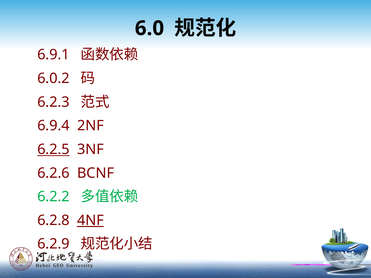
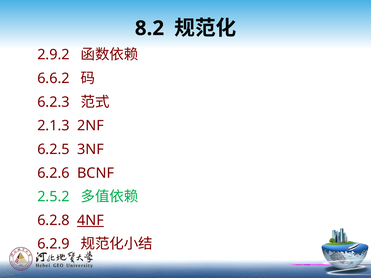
6.0: 6.0 -> 8.2 (149, 28)
6.9.1: 6.9.1 -> 2.9.2 (53, 55)
6.0.2: 6.0.2 -> 6.6.2 (53, 78)
6.9.4: 6.9.4 -> 2.1.3 (53, 126)
6.2.5 underline: present -> none (53, 149)
6.2.2: 6.2.2 -> 2.5.2 (53, 197)
